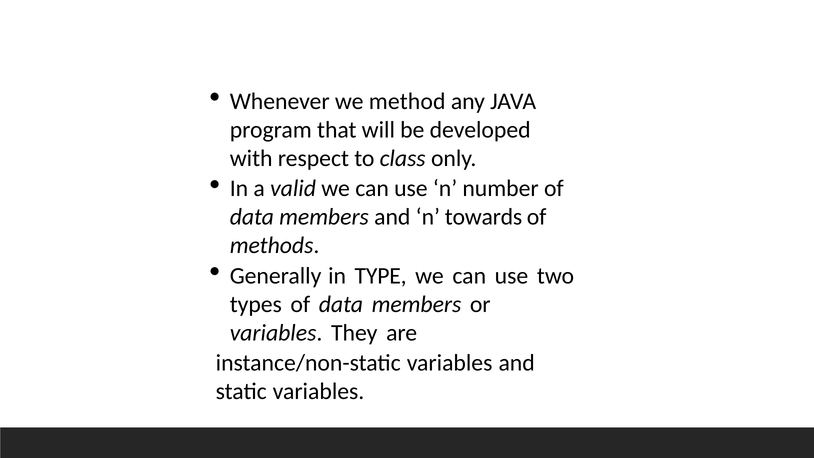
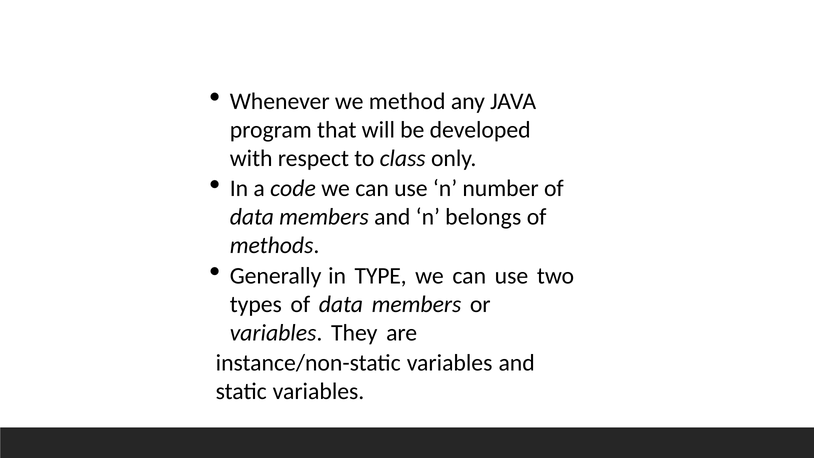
valid: valid -> code (293, 189)
towards: towards -> belongs (483, 217)
